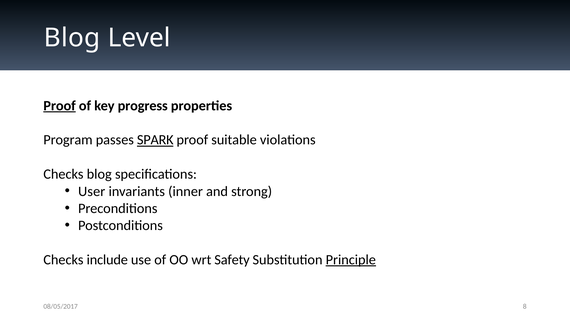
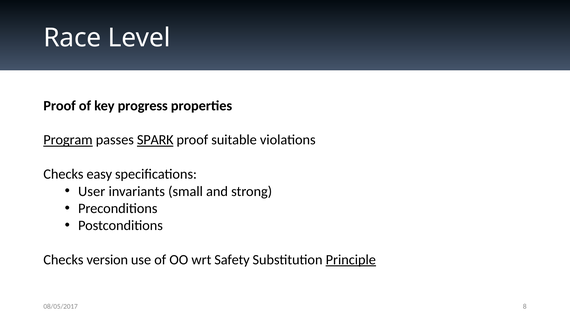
Blog: Blog -> Race (72, 38)
Proof underline: present -> none (60, 106)
Program underline: none -> present (68, 140)
Checks blog: blog -> easy (99, 174)
inner: inner -> small (186, 191)
include: include -> version (107, 259)
